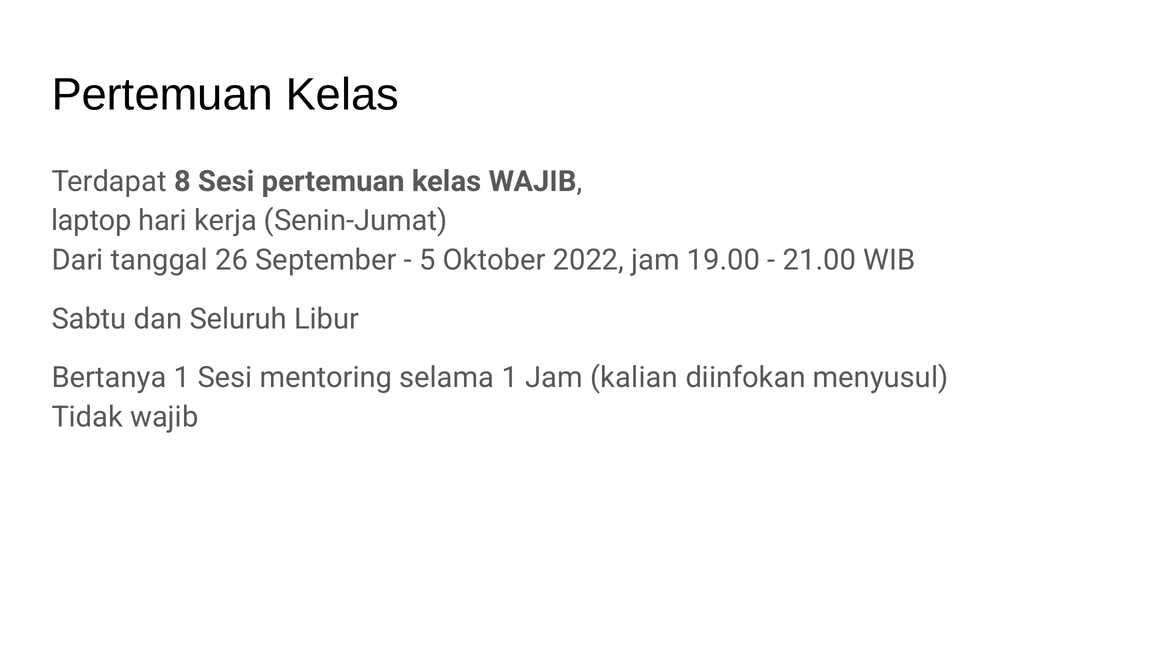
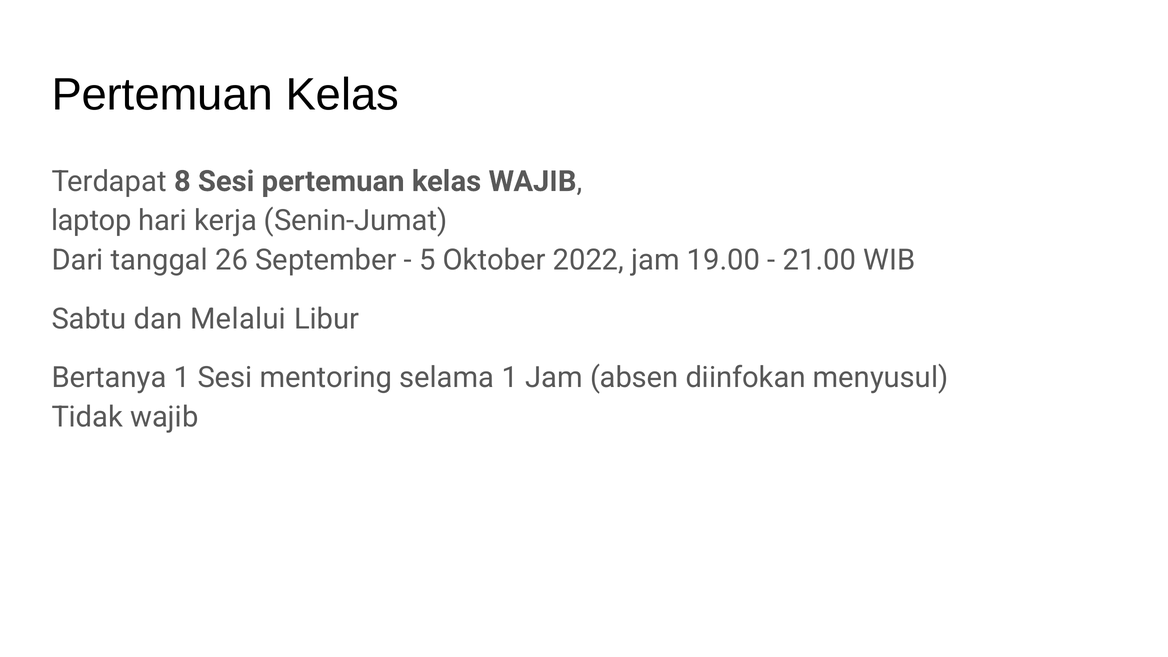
Seluruh: Seluruh -> Melalui (238, 319)
kalian: kalian -> absen (634, 378)
